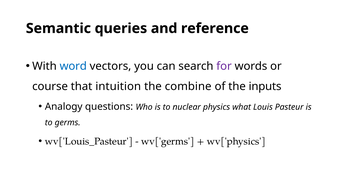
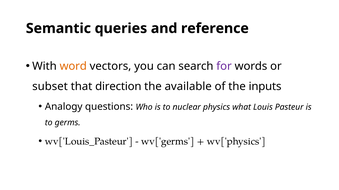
word colour: blue -> orange (73, 66)
course: course -> subset (50, 87)
intuition: intuition -> direction (118, 87)
combine: combine -> available (188, 87)
